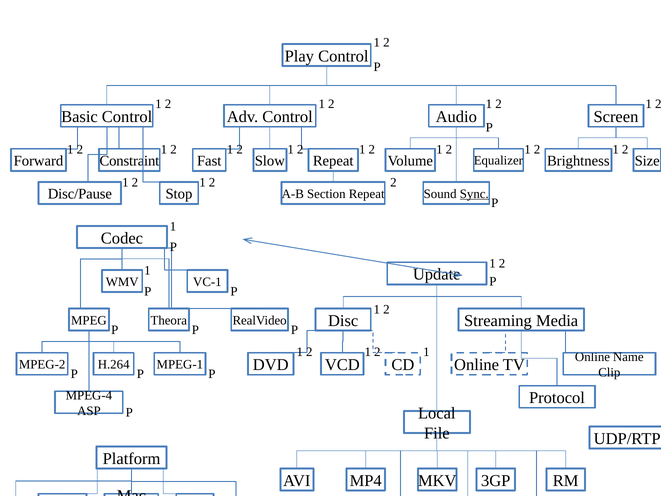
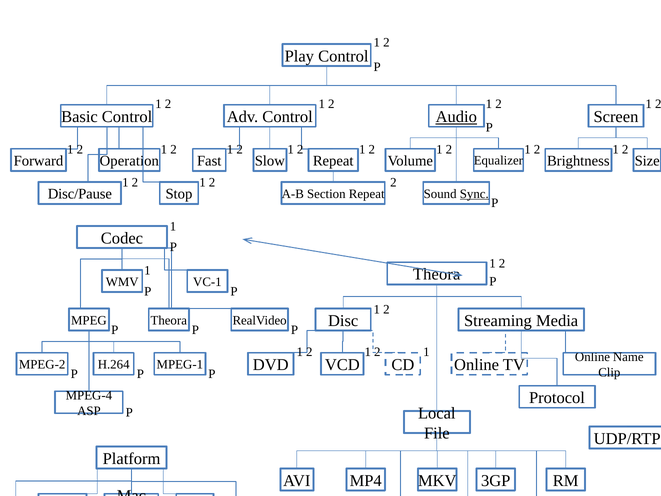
Audio underline: none -> present (456, 117)
Constraint: Constraint -> Operation (129, 161)
Update: Update -> Theora (437, 274)
